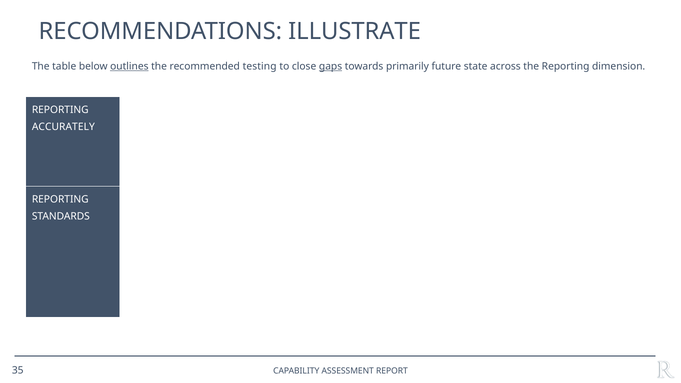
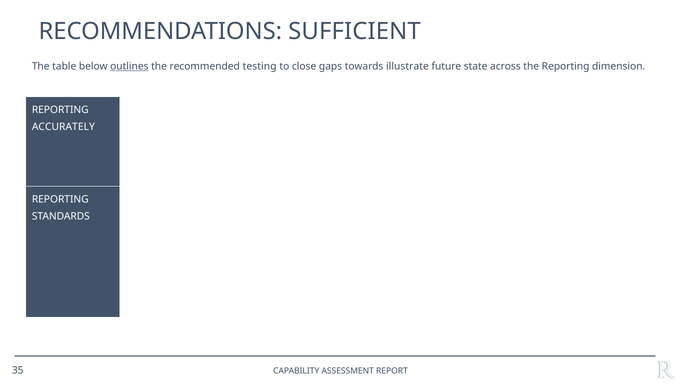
ILLUSTRATE: ILLUSTRATE -> SUFFICIENT (354, 31)
gaps underline: present -> none (331, 66)
primarily: primarily -> illustrate (407, 66)
